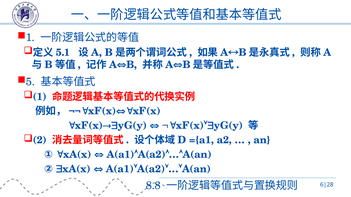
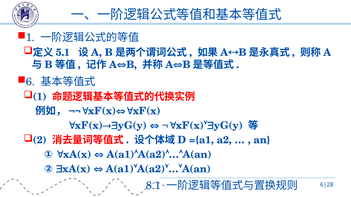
5: 5 -> 6 (30, 82)
8.8: 8.8 -> 8.1 (153, 186)
